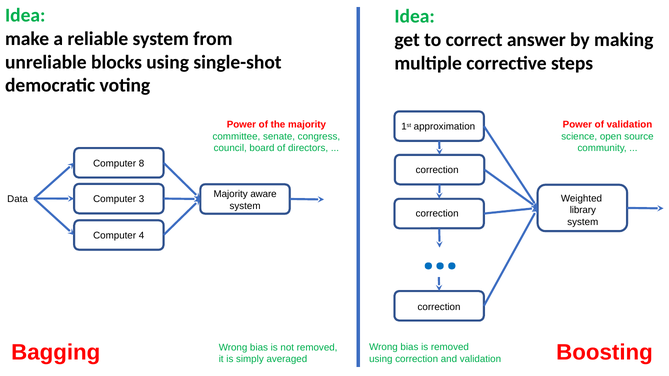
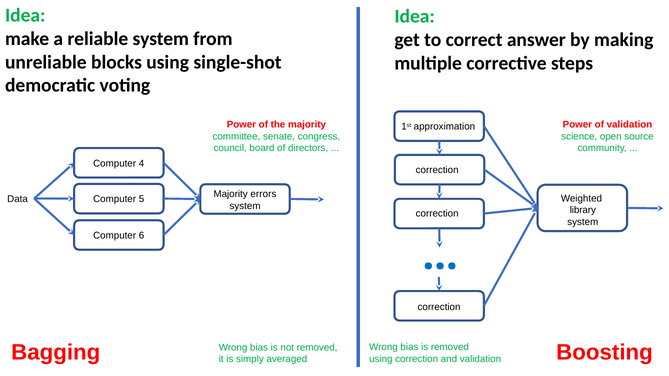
8: 8 -> 4 (142, 164)
aware: aware -> errors (263, 194)
3: 3 -> 5 (142, 199)
4: 4 -> 6 (142, 236)
